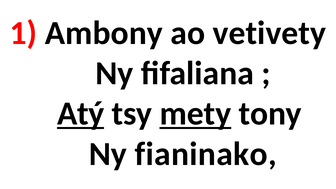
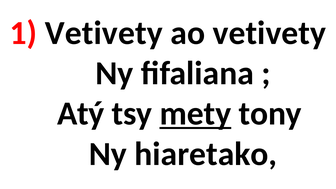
1 Ambony: Ambony -> Vetivety (104, 33)
Atý underline: present -> none (81, 114)
fianinako: fianinako -> hiaretako (206, 154)
